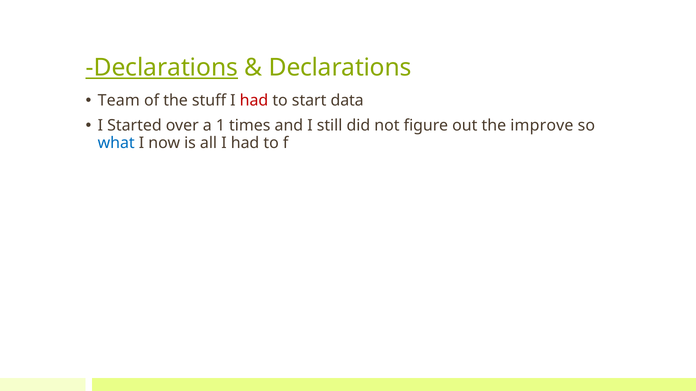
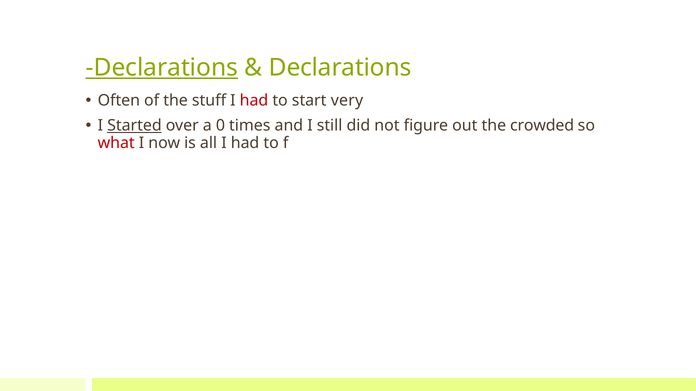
Team: Team -> Often (119, 101)
data: data -> very (347, 101)
Started underline: none -> present (134, 126)
1: 1 -> 0 (220, 126)
improve: improve -> crowded (542, 126)
what colour: blue -> red (116, 143)
